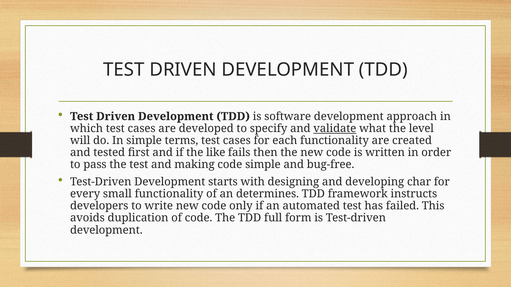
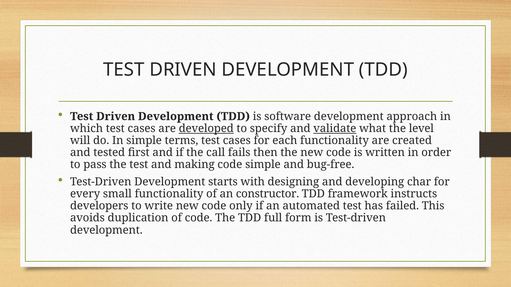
developed underline: none -> present (206, 129)
like: like -> call (216, 153)
determines: determines -> constructor (268, 194)
